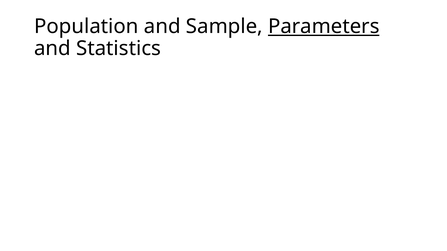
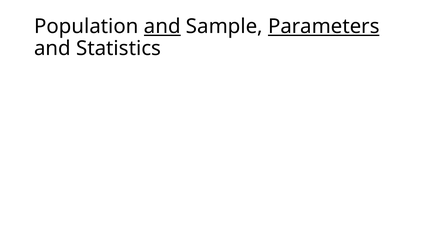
and underline: none -> present (162, 26)
